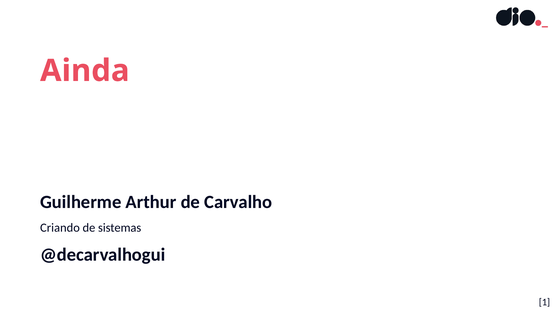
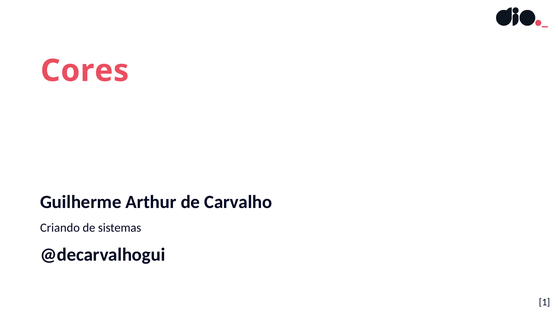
Ainda: Ainda -> Cores (85, 71)
